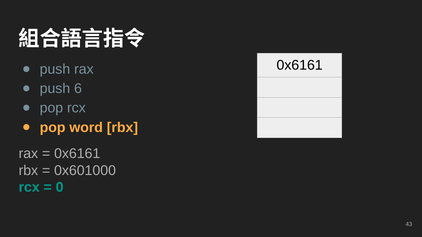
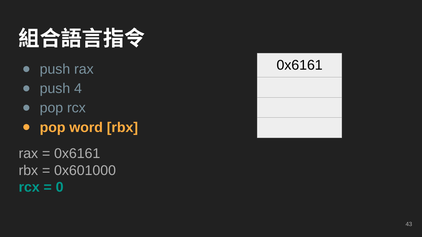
6: 6 -> 4 (78, 89)
